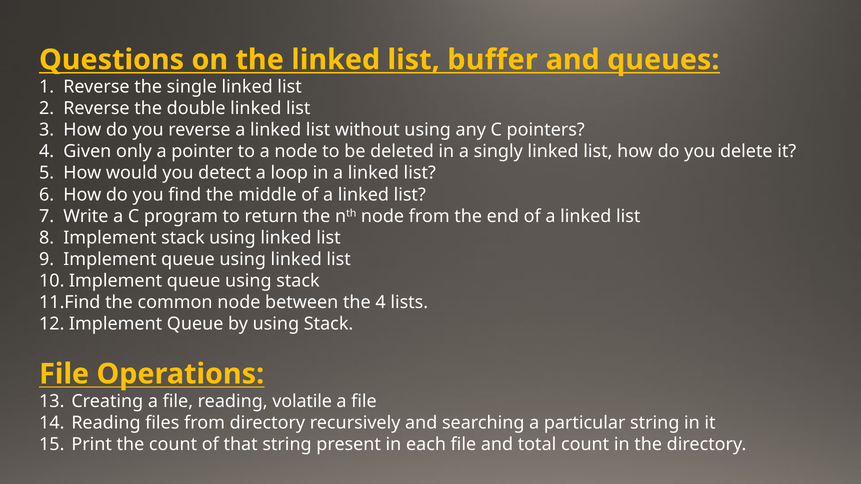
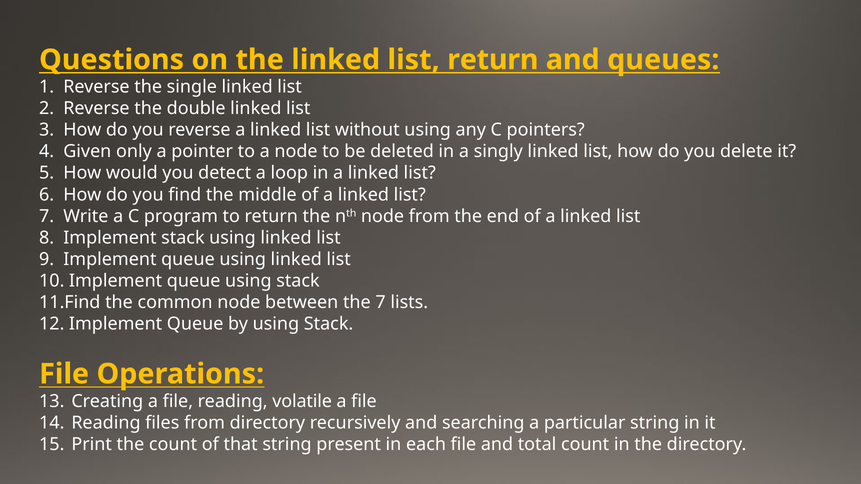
list buffer: buffer -> return (493, 60)
the 4: 4 -> 7 (381, 302)
